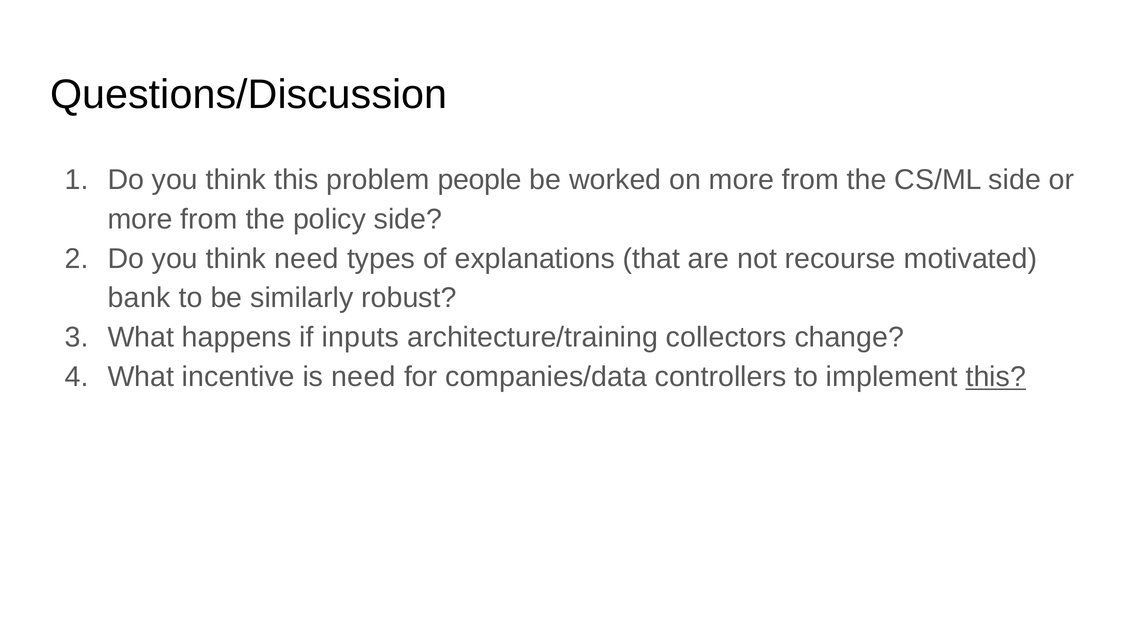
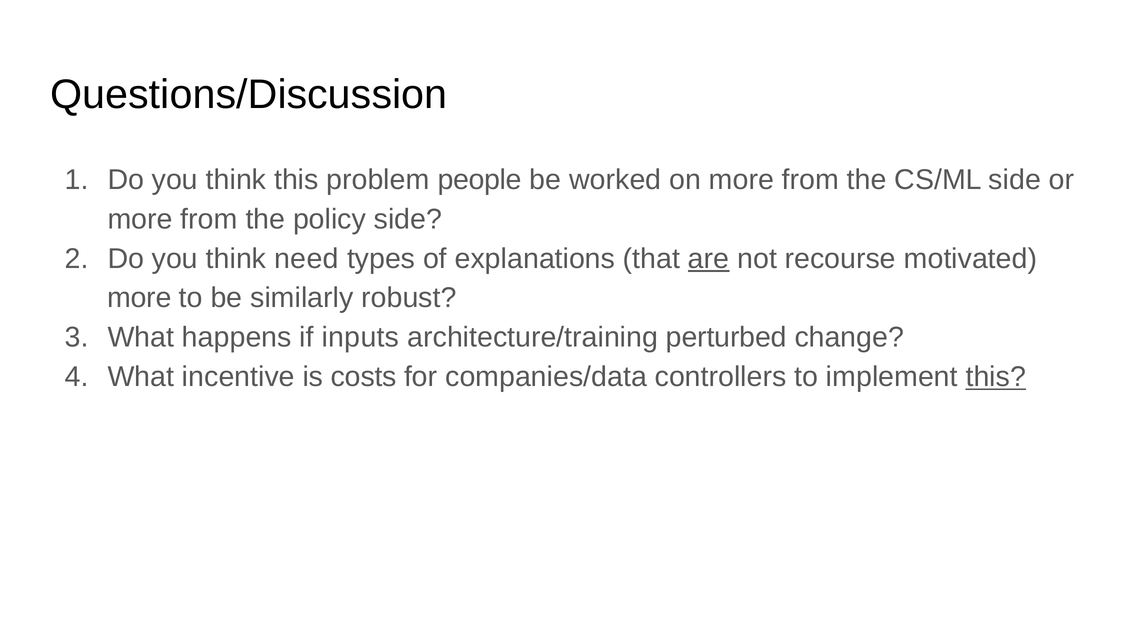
are underline: none -> present (709, 259)
bank: bank -> more (139, 298)
collectors: collectors -> perturbed (726, 337)
is need: need -> costs (364, 377)
